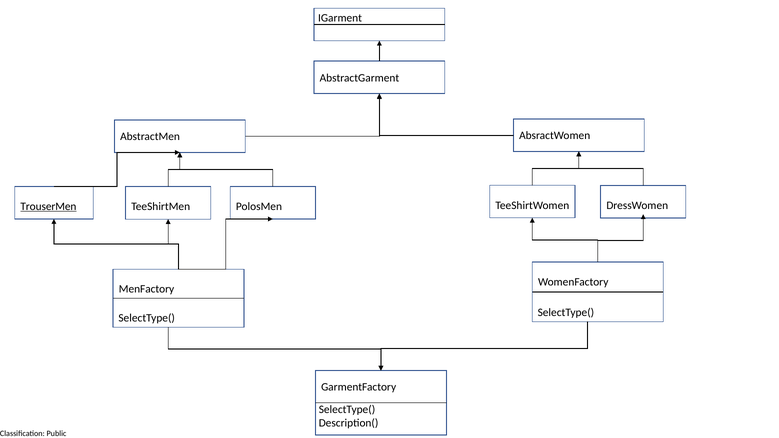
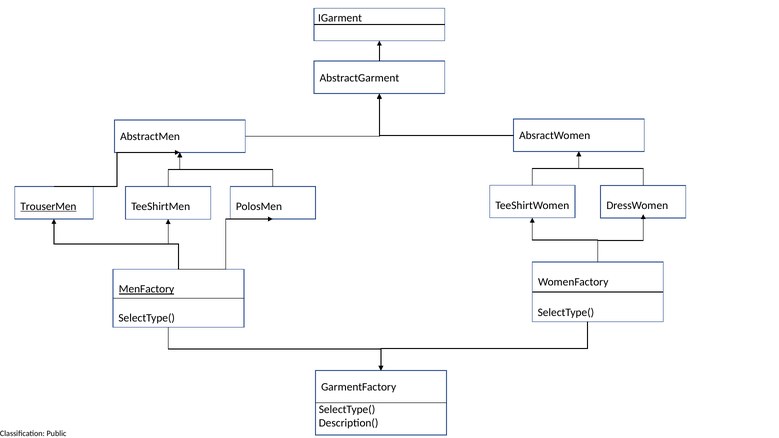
MenFactory underline: none -> present (147, 289)
